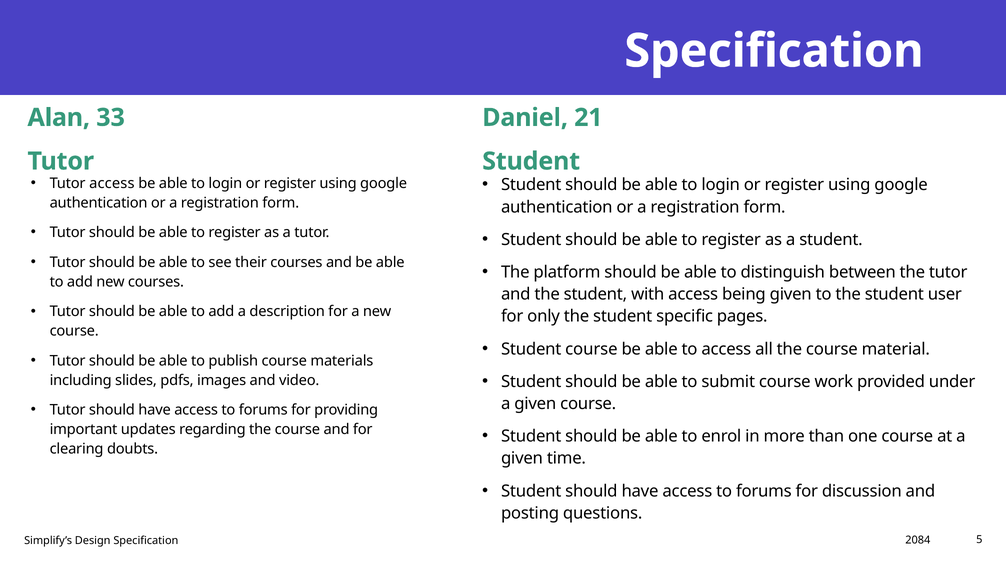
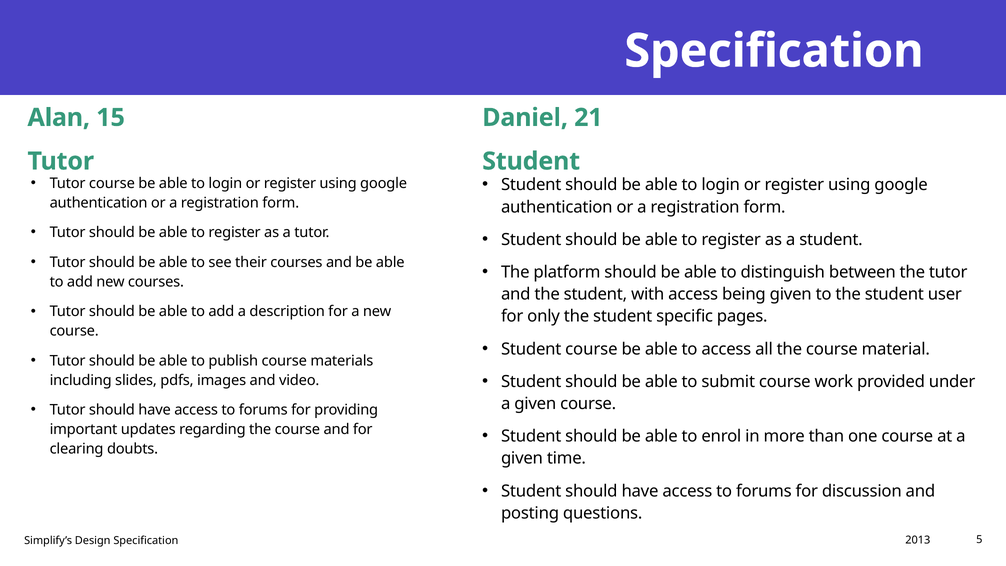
33: 33 -> 15 (111, 118)
Tutor access: access -> course (112, 183)
2084: 2084 -> 2013 (918, 540)
